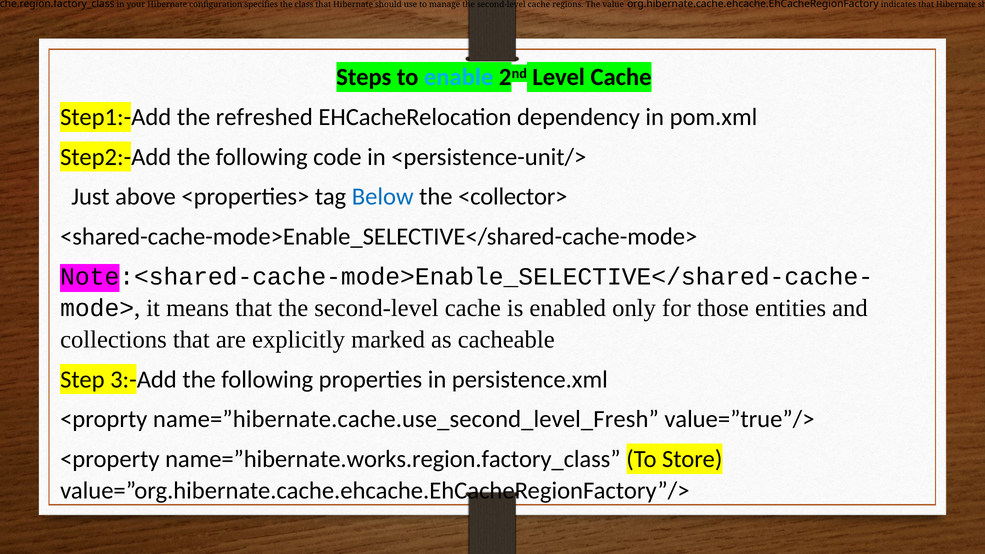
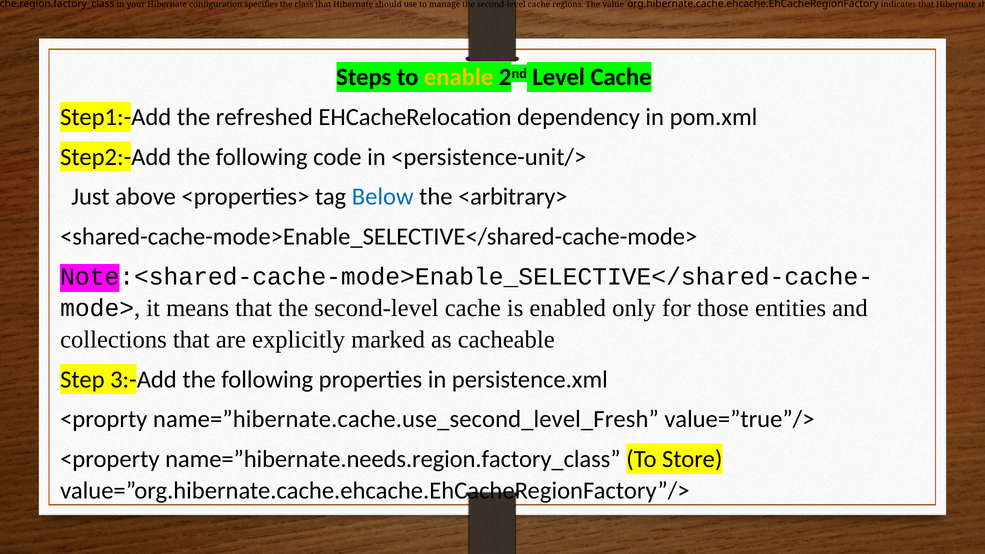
enable colour: light blue -> yellow (459, 77)
<collector>: <collector> -> <arbitrary> (513, 197)
name=”hibernate.works.region.factory_class: name=”hibernate.works.region.factory_class -> name=”hibernate.needs.region.factory_class (393, 459)
